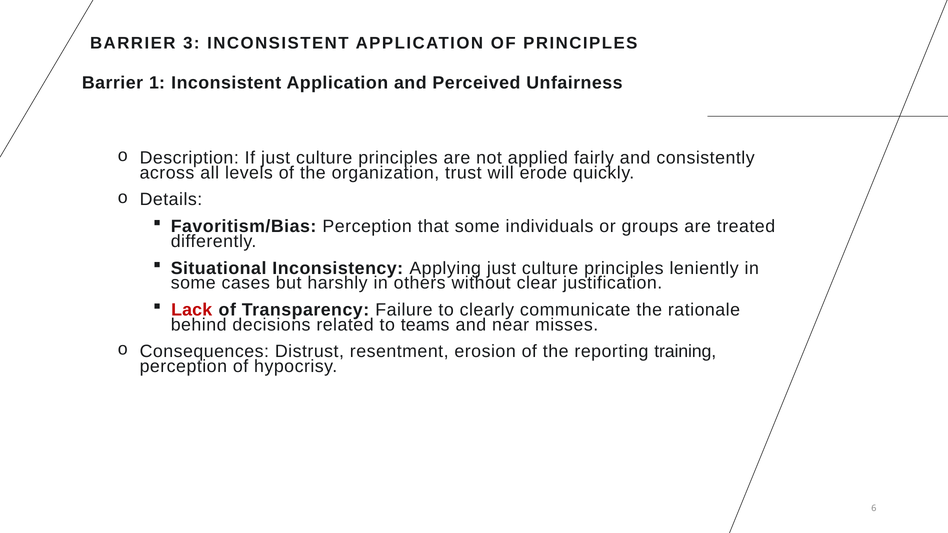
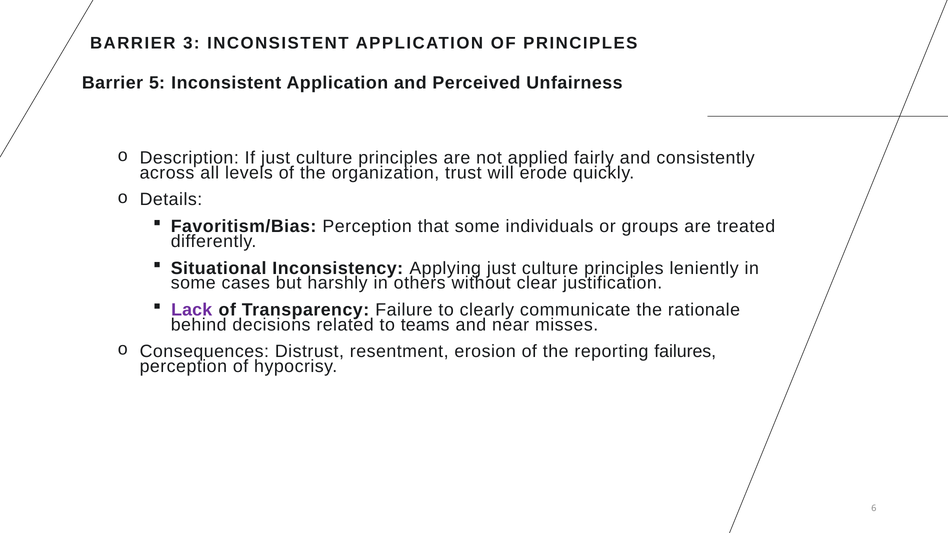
1: 1 -> 5 (157, 83)
Lack colour: red -> purple (192, 310)
training: training -> failures (685, 352)
